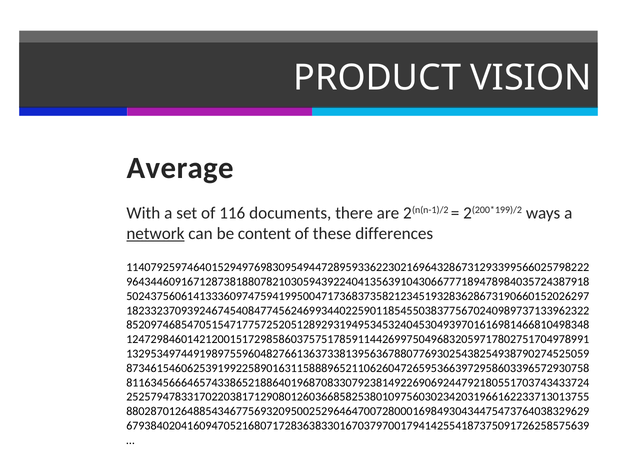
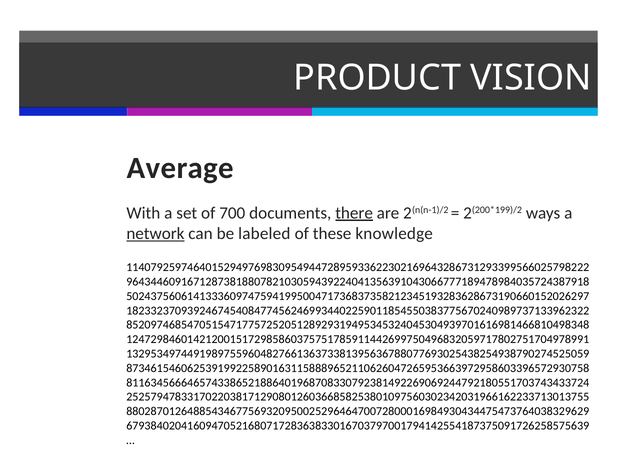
116: 116 -> 700 (232, 213)
there underline: none -> present (354, 213)
content: content -> labeled (264, 233)
differences: differences -> knowledge (394, 233)
